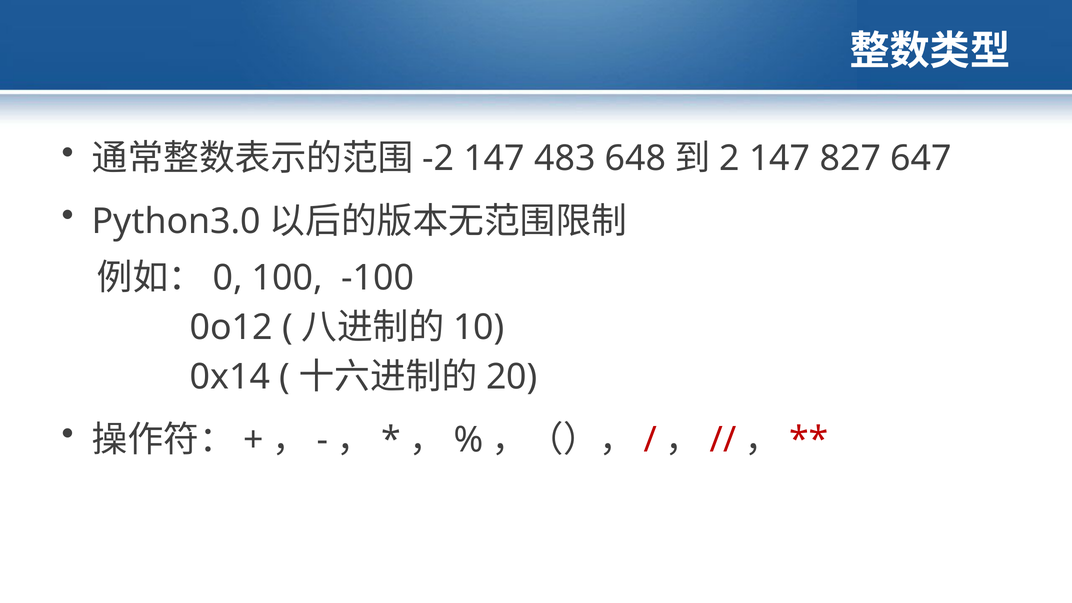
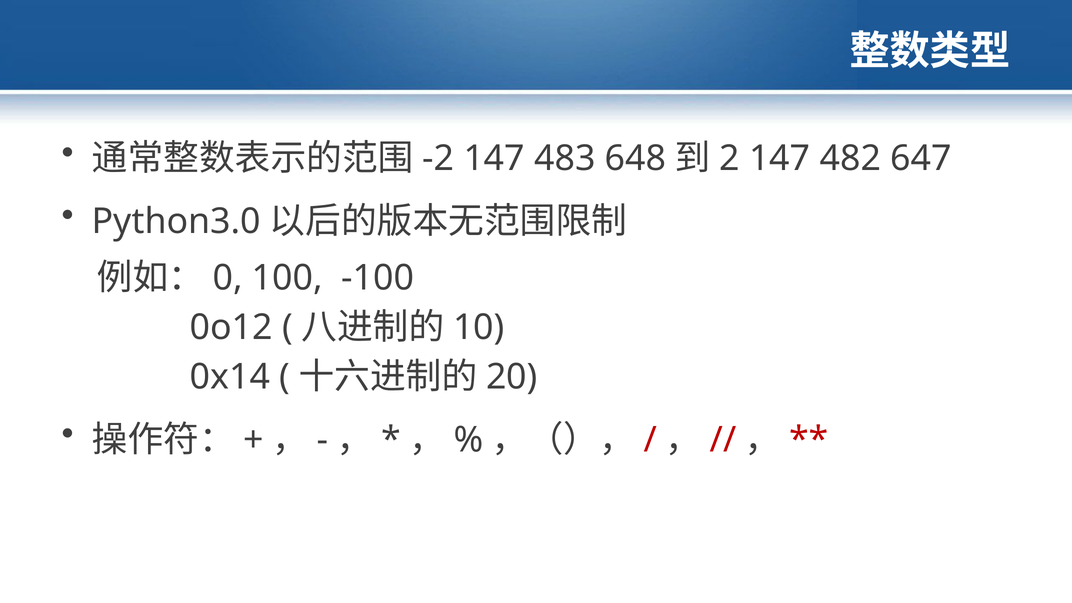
827: 827 -> 482 (850, 158)
